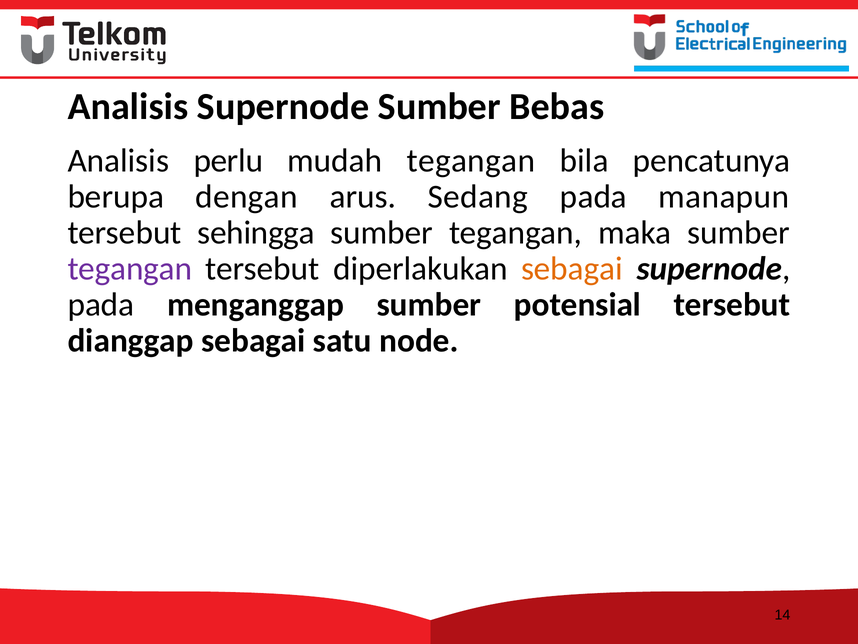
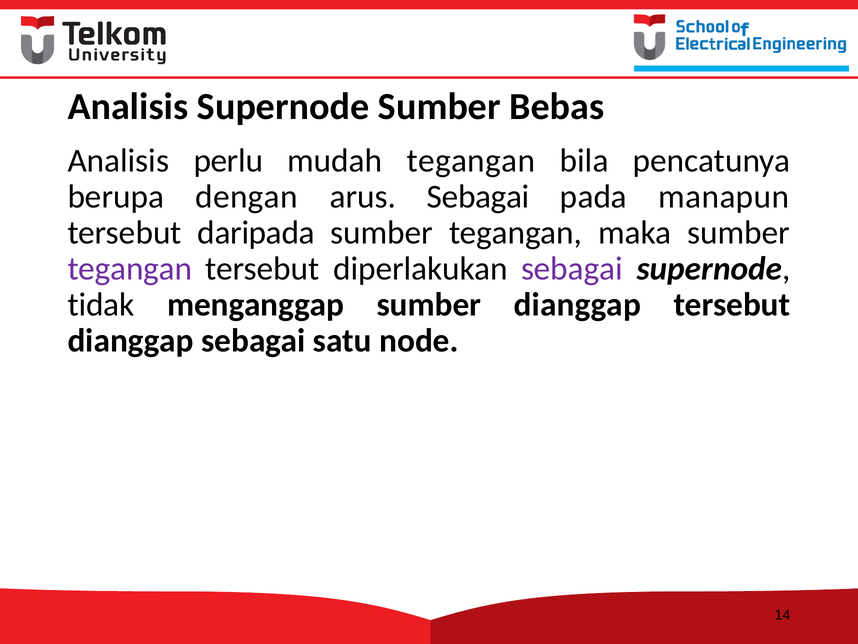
arus Sedang: Sedang -> Sebagai (478, 196)
sehingga: sehingga -> daripada (256, 233)
sebagai colour: orange -> purple (572, 269)
pada: pada -> tidak (101, 305)
sumber potensial: potensial -> dianggap (577, 305)
